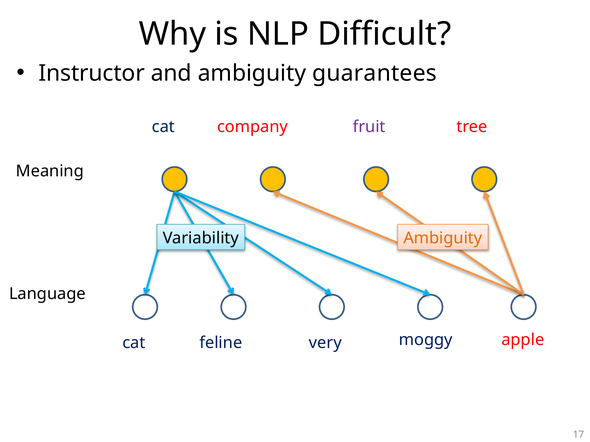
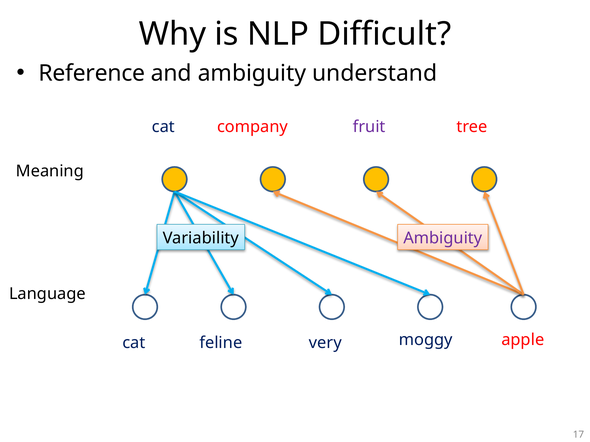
Instructor: Instructor -> Reference (92, 73)
guarantees: guarantees -> understand (375, 73)
Ambiguity colour: orange -> purple (443, 238)
